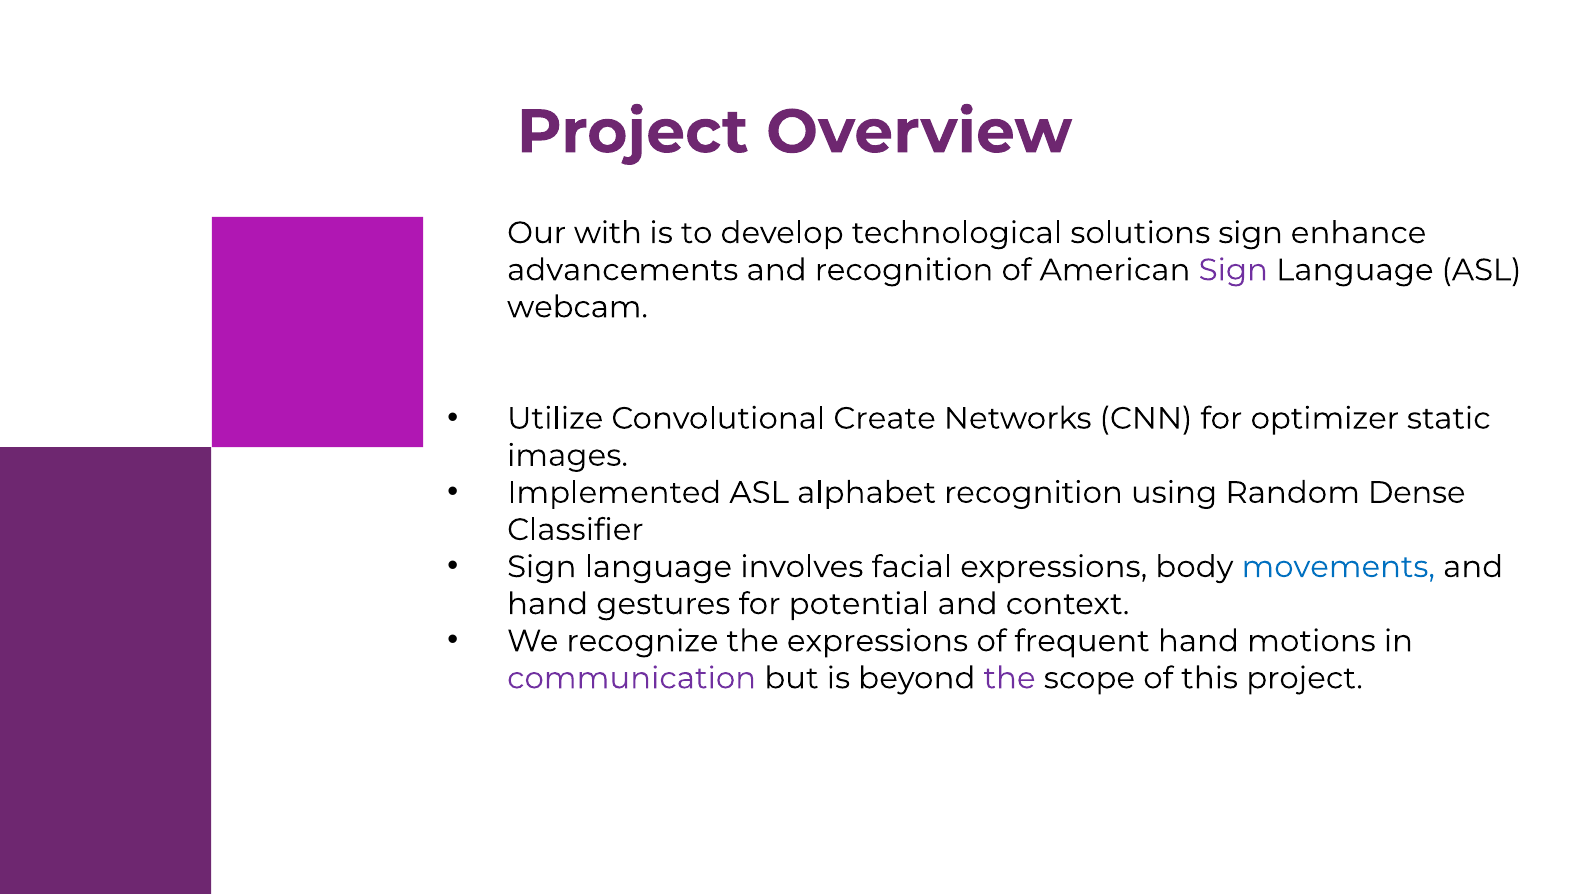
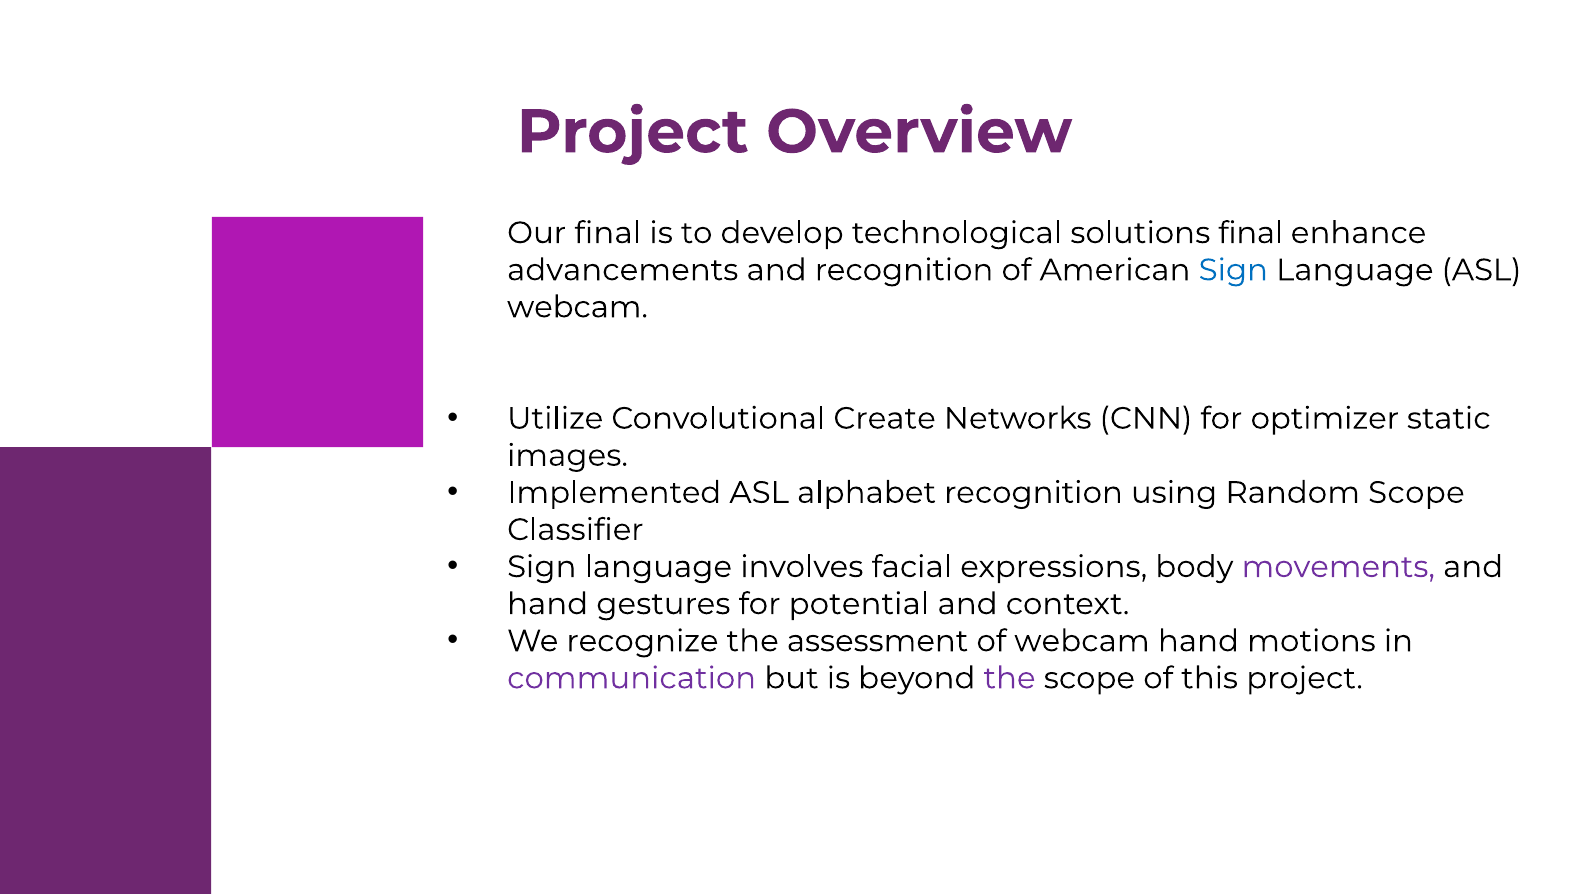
Our with: with -> final (608, 233)
solutions sign: sign -> final (1251, 233)
Sign colour: purple -> blue (1233, 270)
Random Dense: Dense -> Scope (1416, 493)
movements colour: blue -> purple (1338, 567)
the expressions: expressions -> assessment (878, 641)
of frequent: frequent -> webcam (1082, 641)
